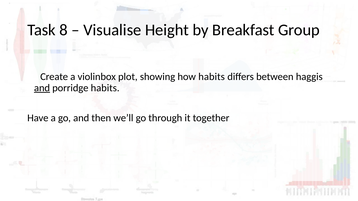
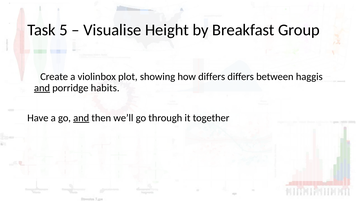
8: 8 -> 5 (64, 30)
how habits: habits -> differs (212, 77)
and underline: none -> present (81, 118)
